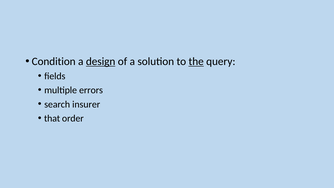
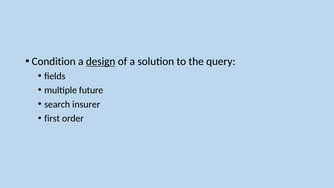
the underline: present -> none (196, 61)
errors: errors -> future (91, 90)
that: that -> first (52, 118)
